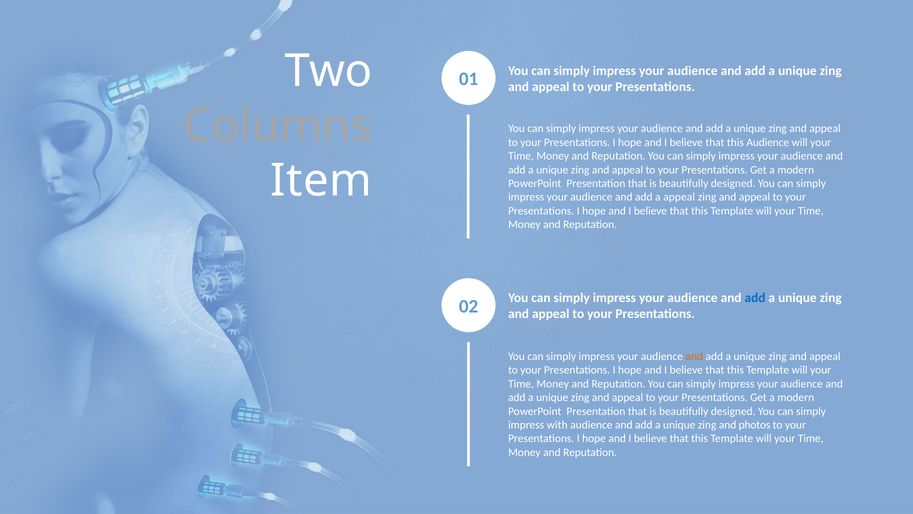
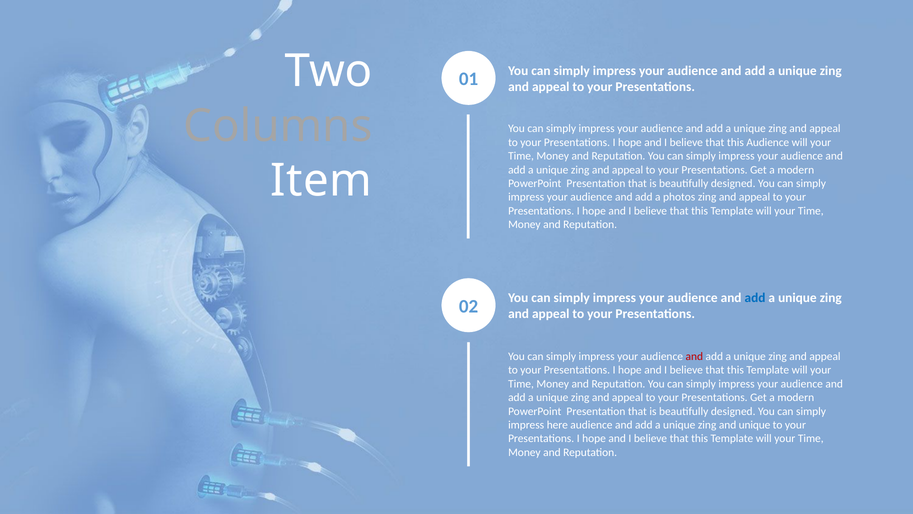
a appeal: appeal -> photos (679, 197)
and colour: orange -> red (694, 356)
with: with -> here (557, 425)
and photos: photos -> unique (755, 425)
